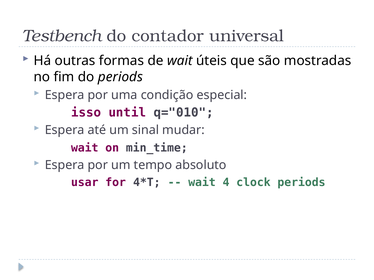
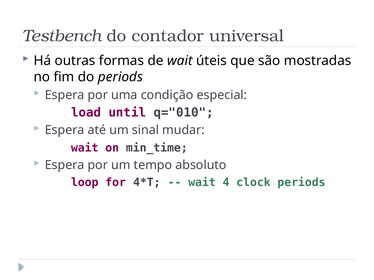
isso: isso -> load (86, 113)
usar: usar -> loop (85, 183)
